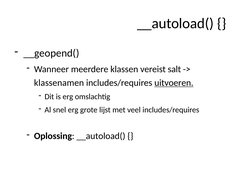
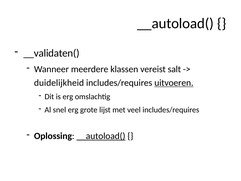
__geopend(: __geopend( -> __validaten( (51, 53)
klassenamen: klassenamen -> duidelijkheid (59, 83)
__autoload( underline: none -> present (101, 136)
